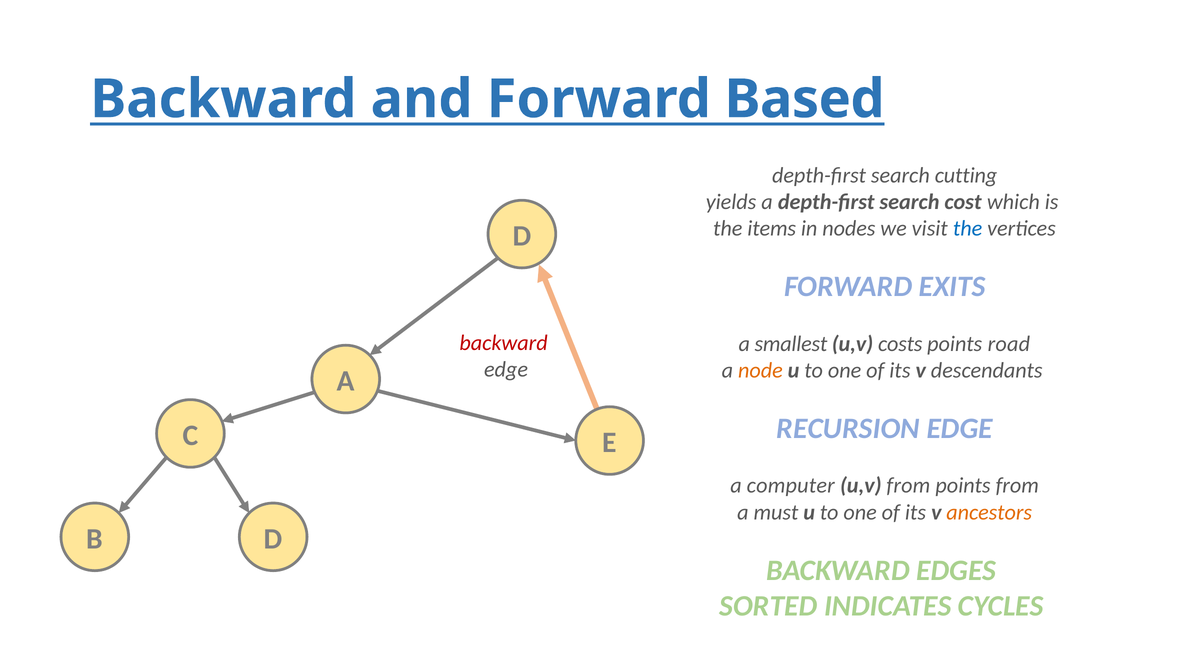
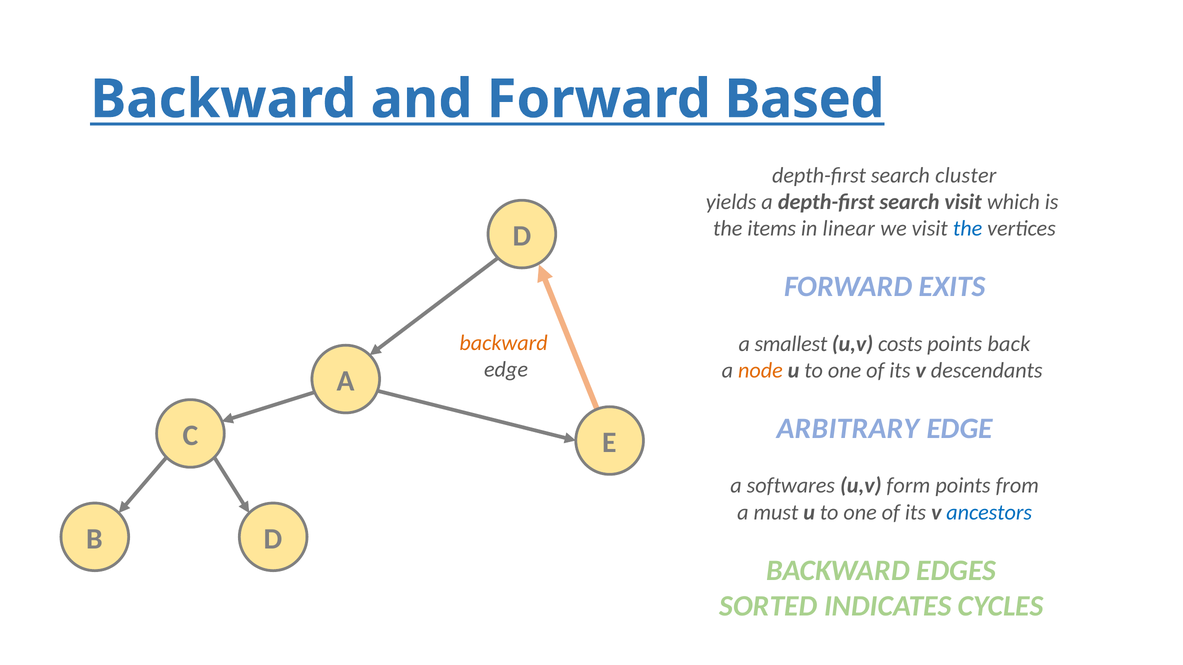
cutting: cutting -> cluster (966, 175)
search cost: cost -> visit (963, 202)
nodes: nodes -> linear (849, 229)
backward colour: red -> orange (504, 343)
road: road -> back (1009, 344)
RECURSION: RECURSION -> ARBITRARY (848, 429)
computer: computer -> softwares (791, 486)
u,v from: from -> form (908, 486)
ancestors colour: orange -> blue (989, 513)
